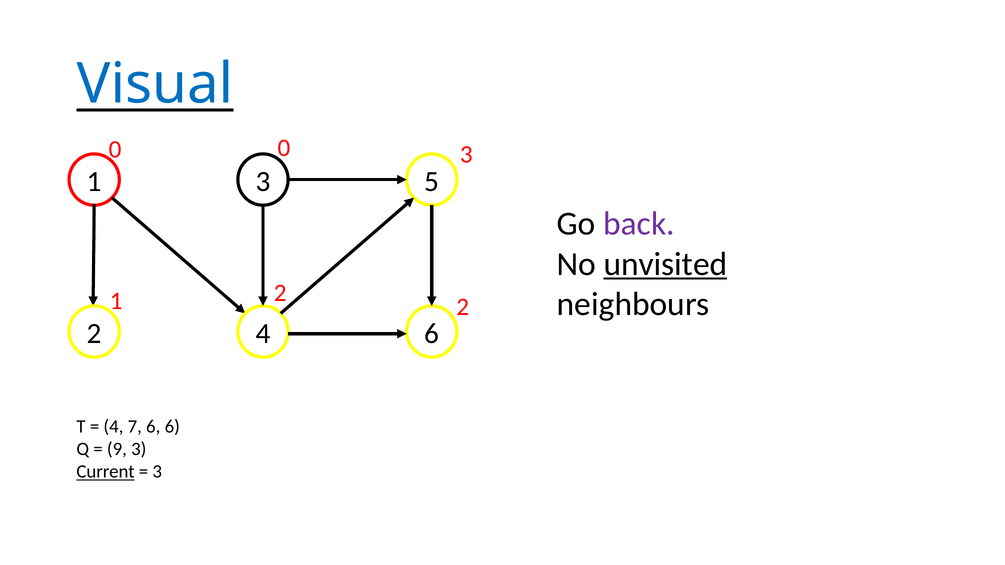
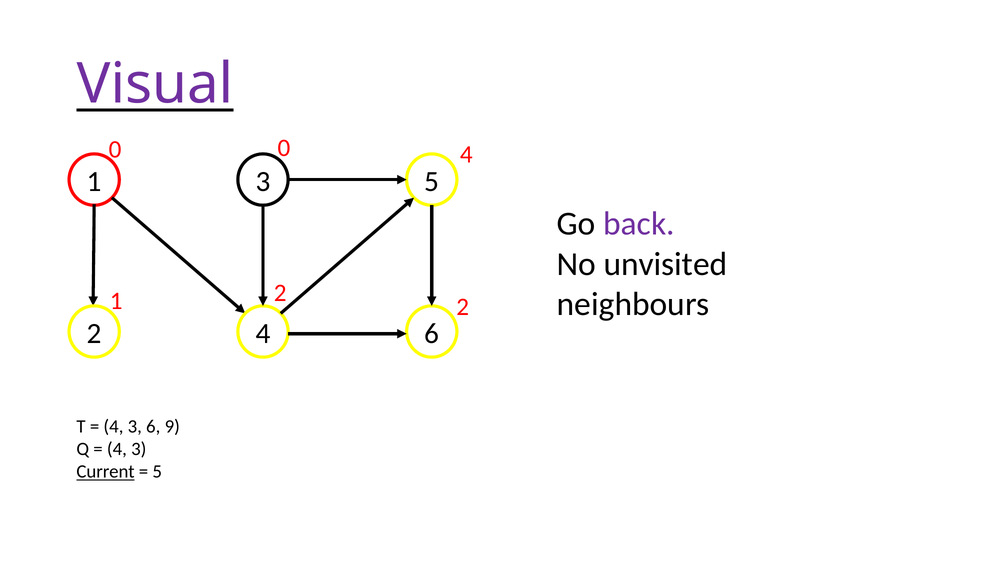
Visual colour: blue -> purple (155, 84)
0 3: 3 -> 4 (466, 155)
unvisited underline: present -> none (665, 264)
7: 7 -> 3 (135, 427)
6 6: 6 -> 9 (172, 427)
9: 9 -> 4 (117, 449)
3: 3 -> 5 (157, 472)
